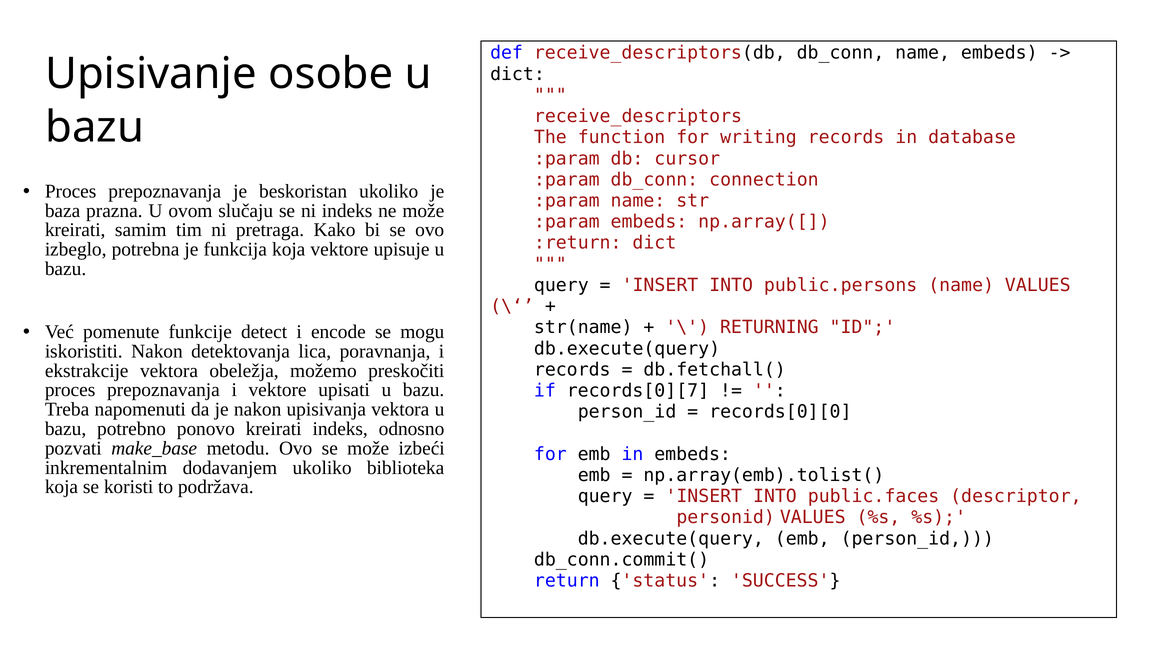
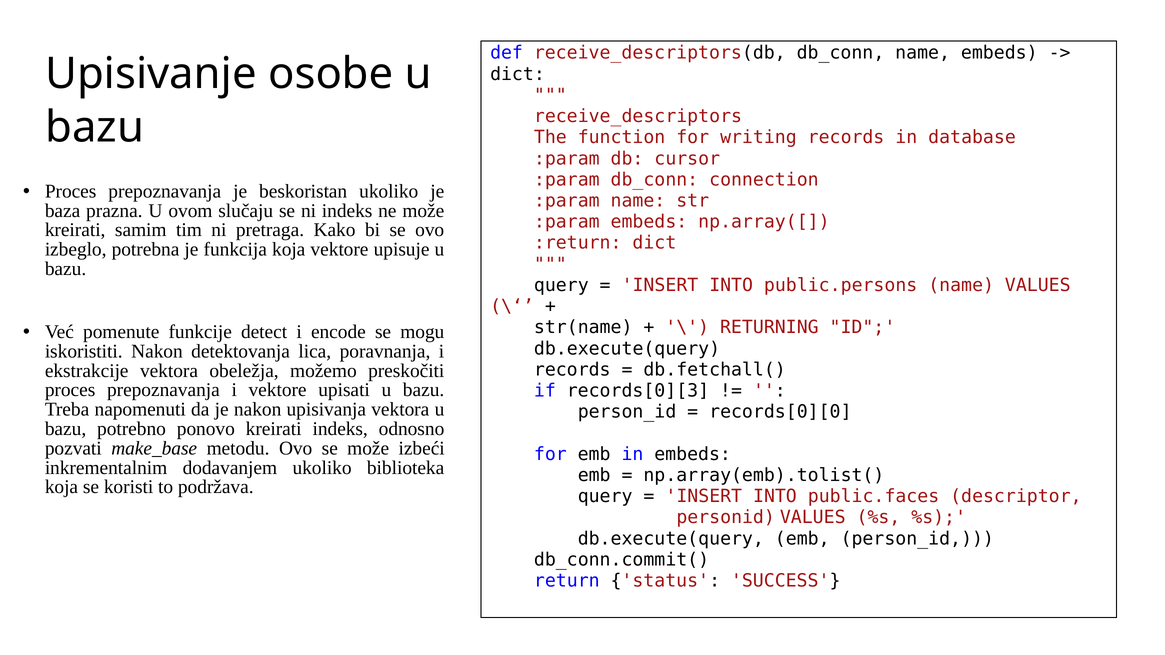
records[0][7: records[0][7 -> records[0][3 (638, 391)
